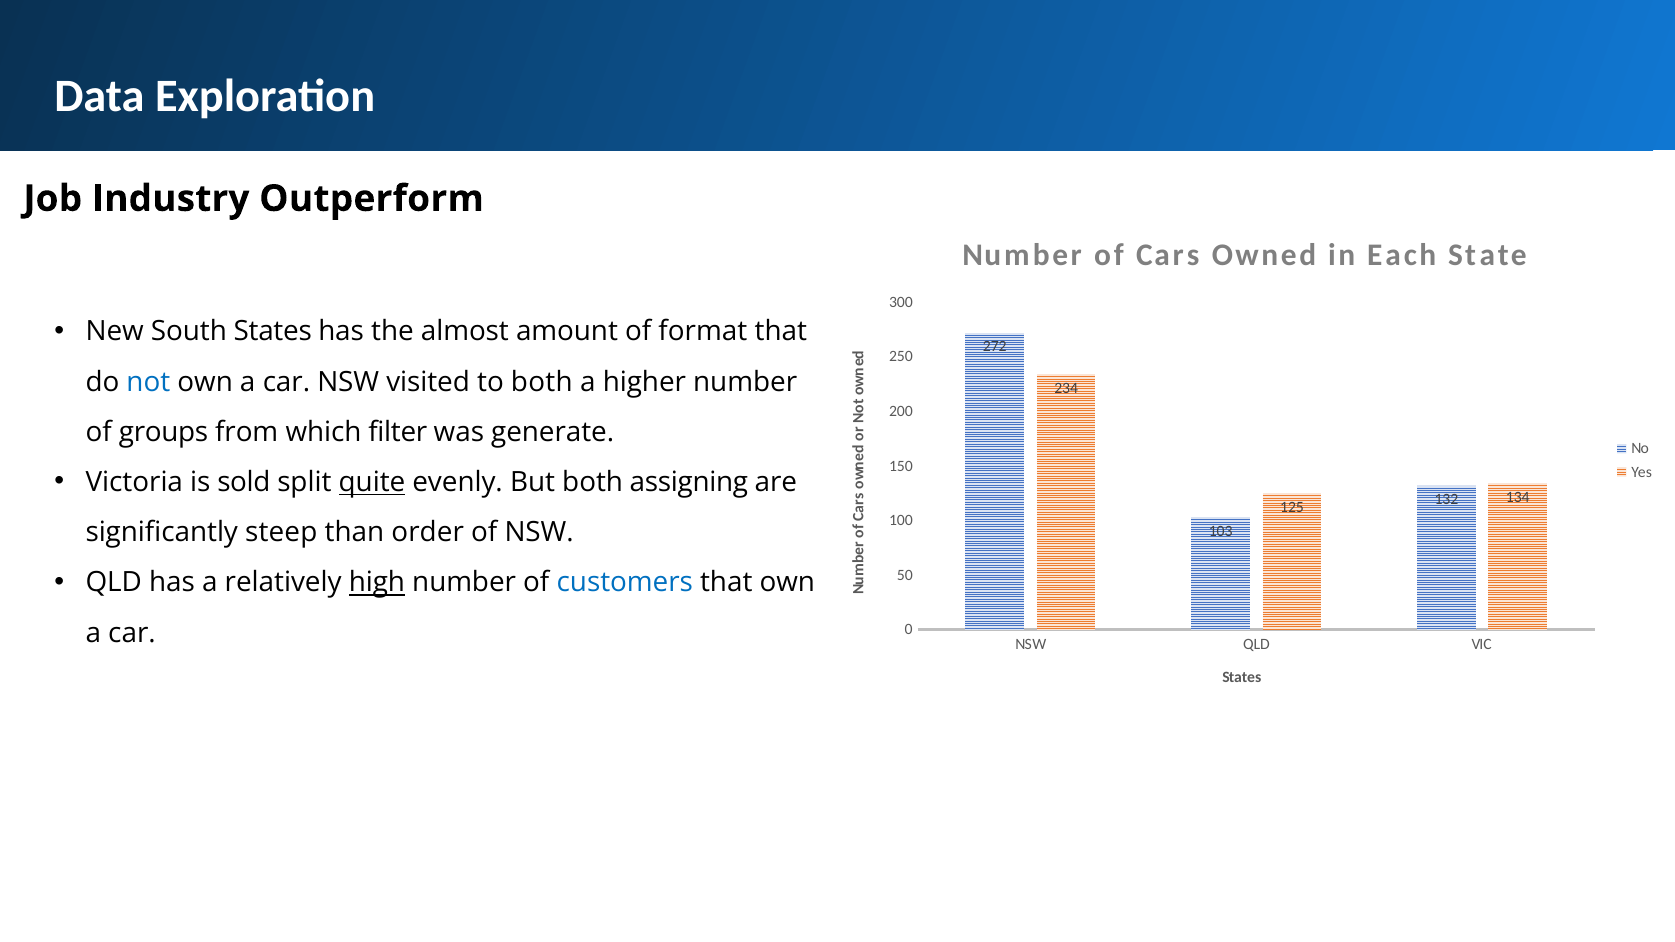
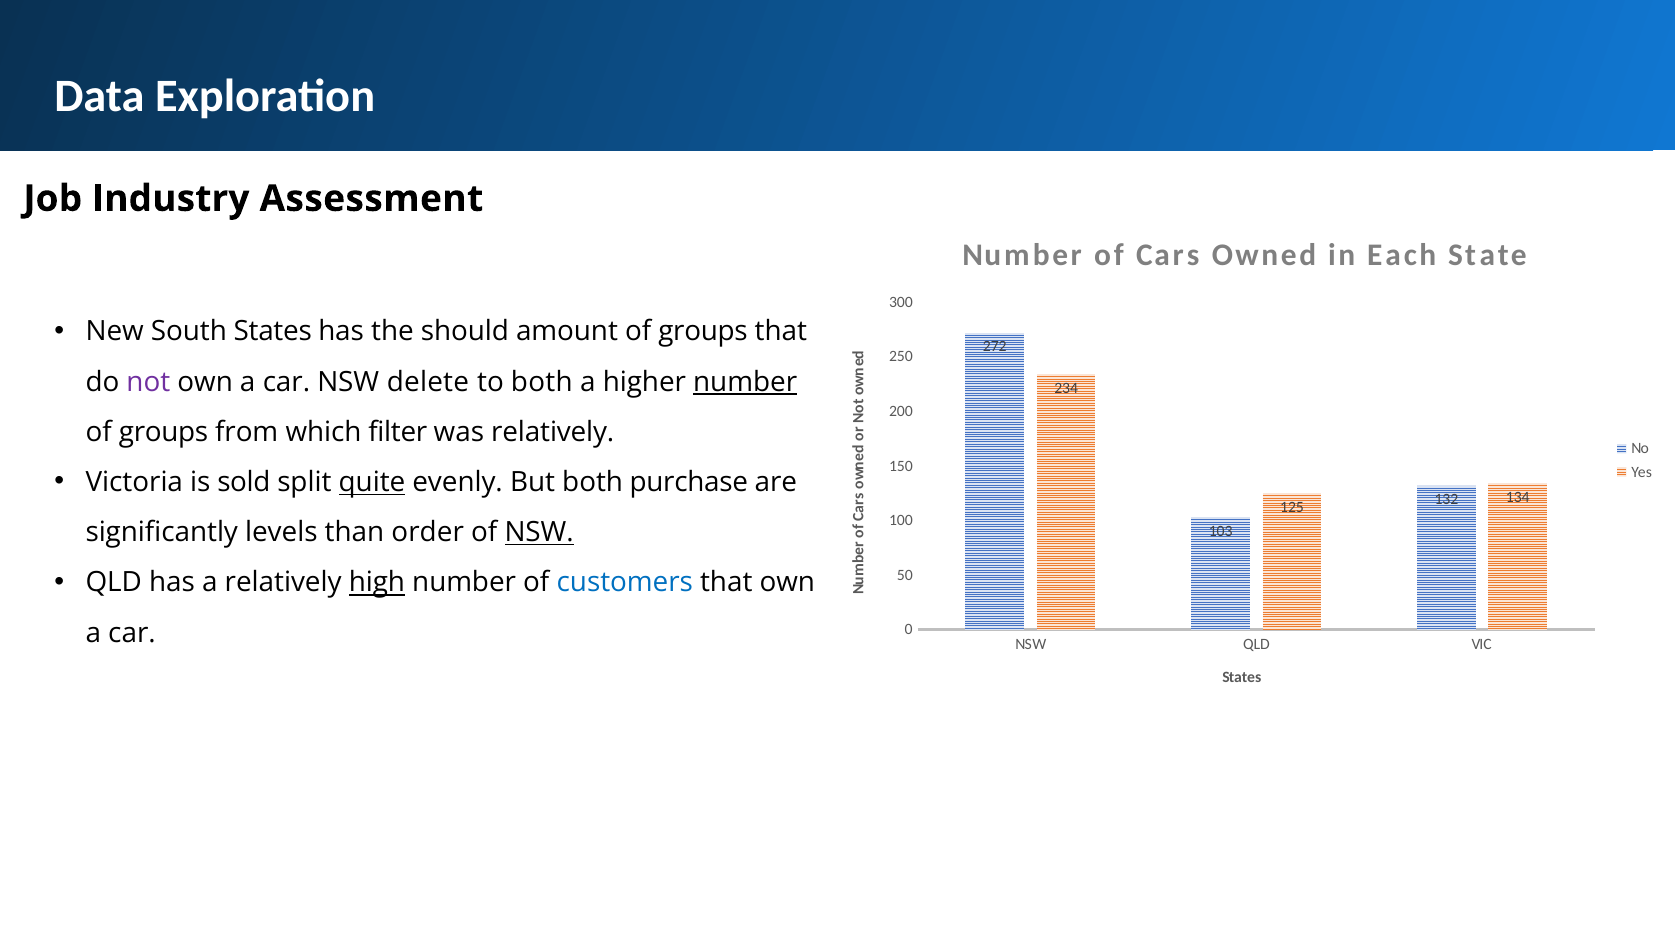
Outperform: Outperform -> Assessment (371, 199)
almost: almost -> should (465, 332)
amount of format: format -> groups (703, 332)
not colour: blue -> purple (148, 382)
visited: visited -> delete (428, 382)
number underline: none -> present (745, 382)
was generate: generate -> relatively (553, 432)
assigning: assigning -> purchase (689, 482)
steep: steep -> levels (281, 533)
NSW underline: none -> present (539, 533)
